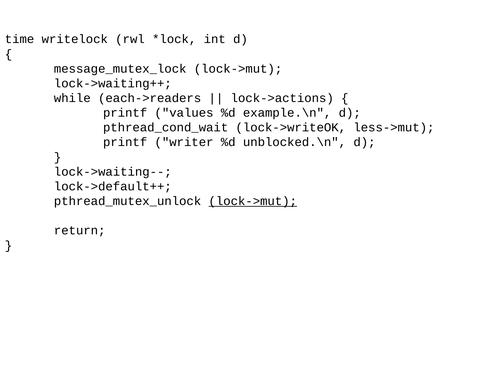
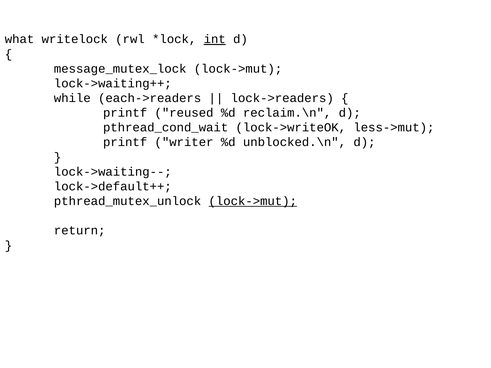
time: time -> what (20, 39)
int underline: none -> present (215, 39)
lock->actions: lock->actions -> lock->readers (282, 98)
values: values -> reused (184, 113)
example.\n: example.\n -> reclaim.\n (287, 113)
